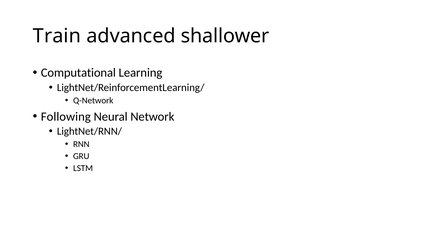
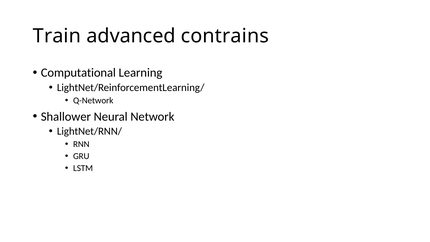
shallower: shallower -> contrains (225, 36)
Following: Following -> Shallower (66, 116)
